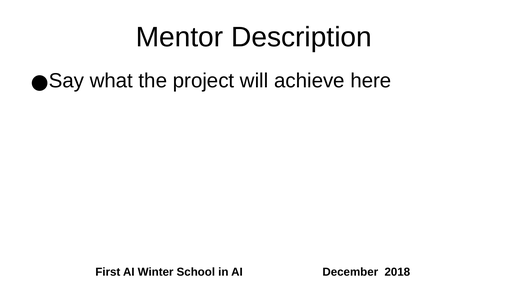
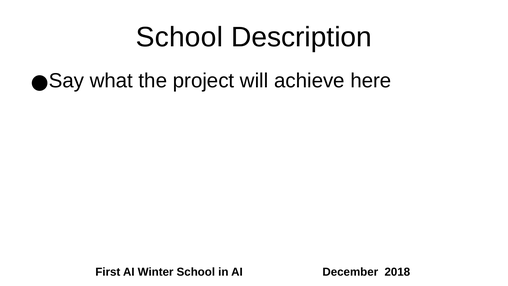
Mentor: Mentor -> School (179, 37)
